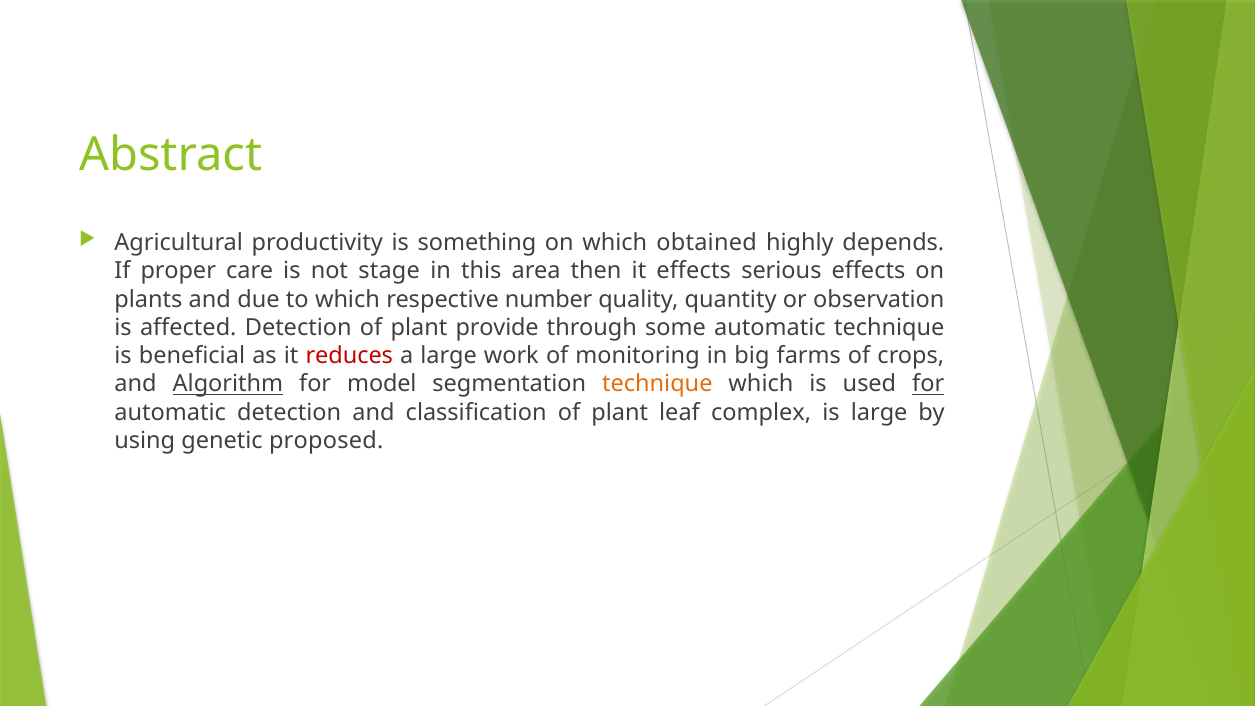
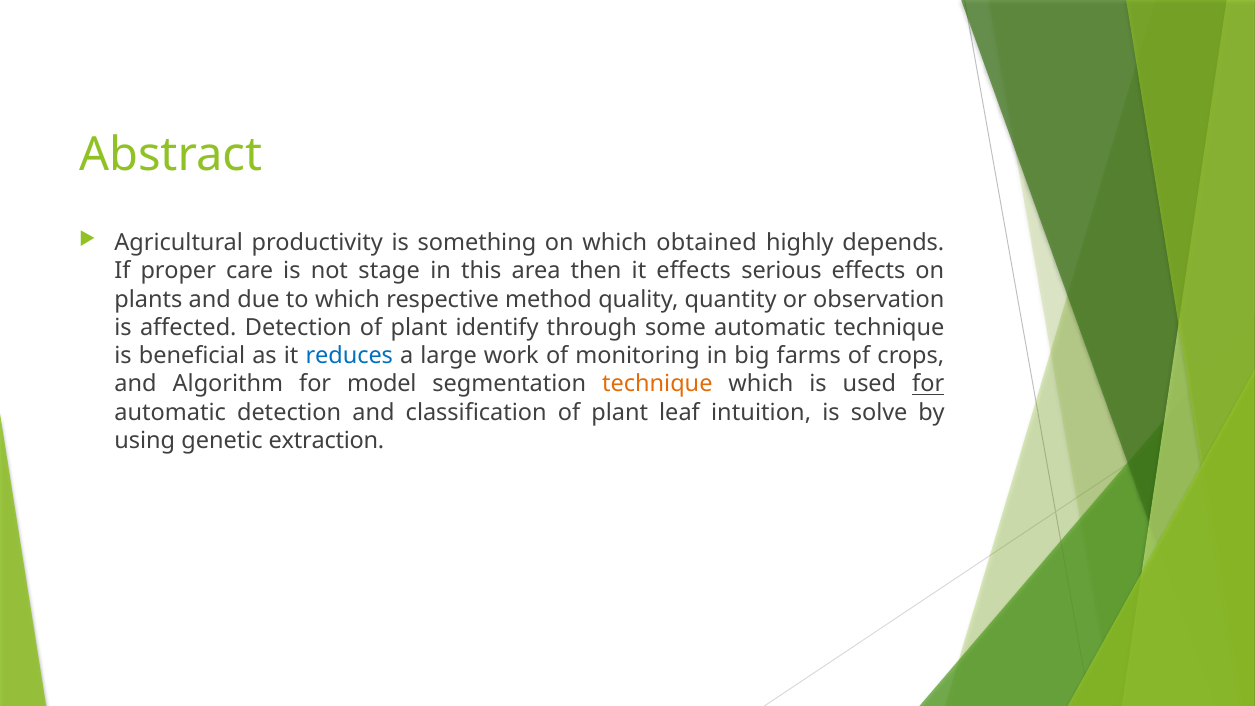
number: number -> method (549, 299)
provide: provide -> identify (497, 328)
reduces colour: red -> blue (349, 356)
Algorithm underline: present -> none (228, 384)
complex: complex -> intuition (761, 412)
is large: large -> solve (879, 412)
proposed: proposed -> extraction (326, 441)
